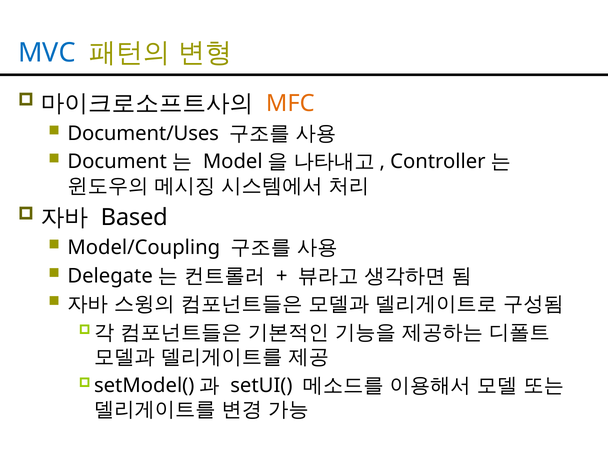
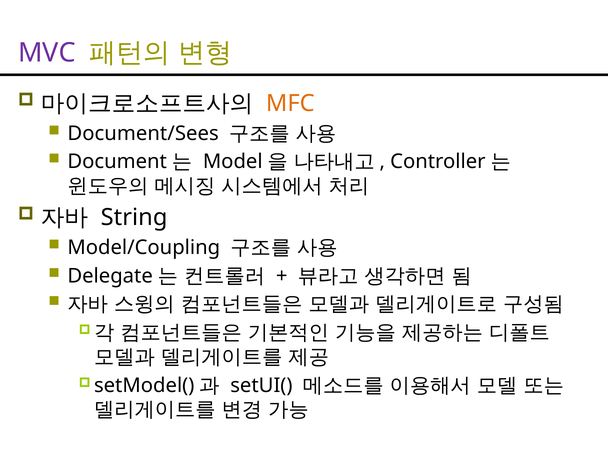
MVC colour: blue -> purple (47, 53)
Document/Uses: Document/Uses -> Document/Sees (143, 133)
Based: Based -> String (134, 217)
